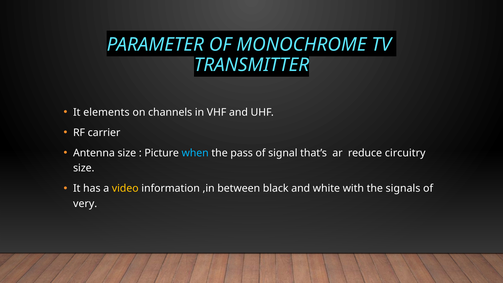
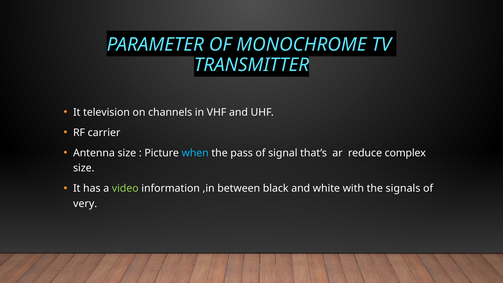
elements: elements -> television (106, 112)
circuitry: circuitry -> complex (405, 153)
video colour: yellow -> light green (125, 188)
